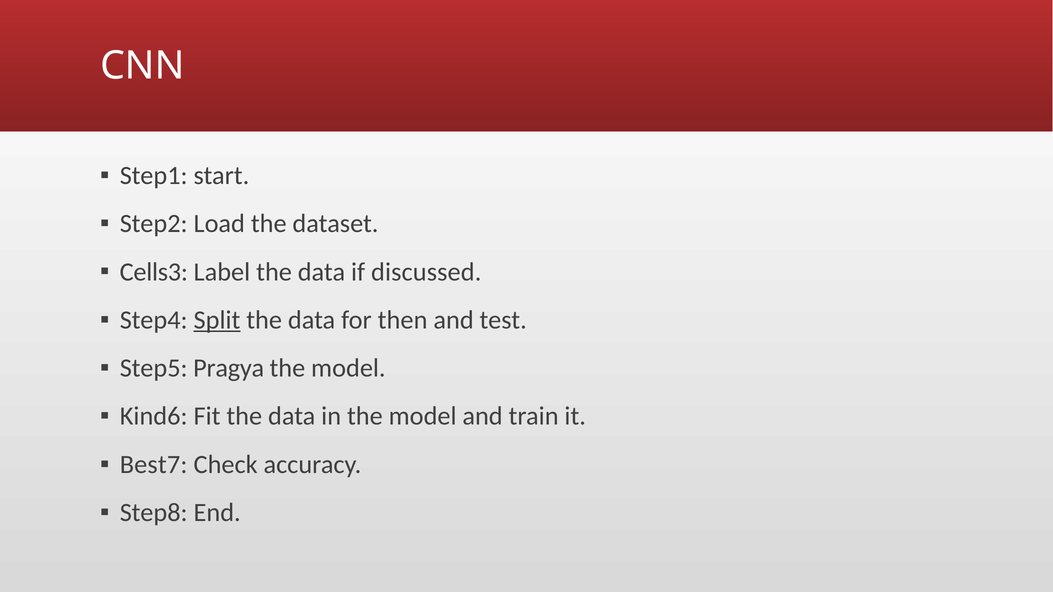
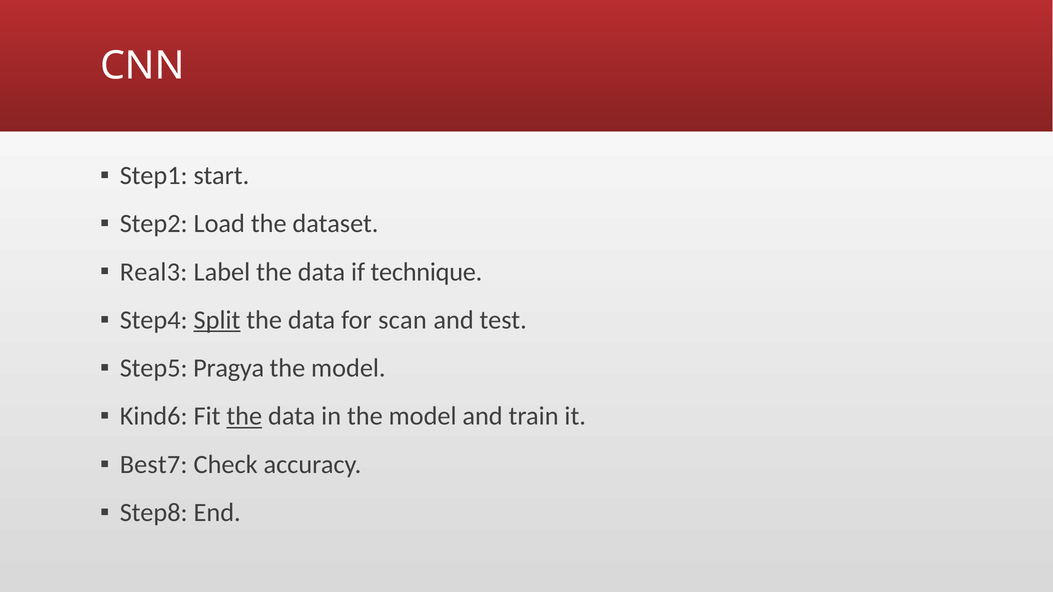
Cells3: Cells3 -> Real3 (154, 272)
discussed: discussed -> technique (426, 272)
then: then -> scan (402, 320)
the underline: none -> present (244, 416)
